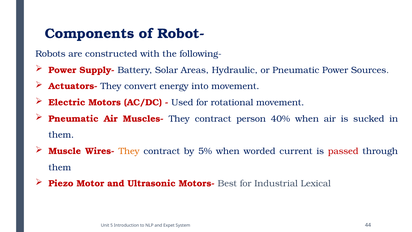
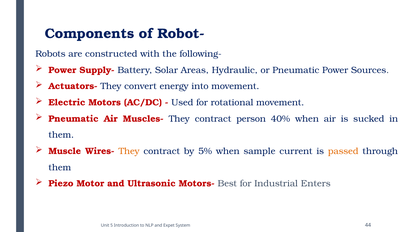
worded: worded -> sample (259, 151)
passed colour: red -> orange (343, 151)
Lexical: Lexical -> Enters (316, 183)
